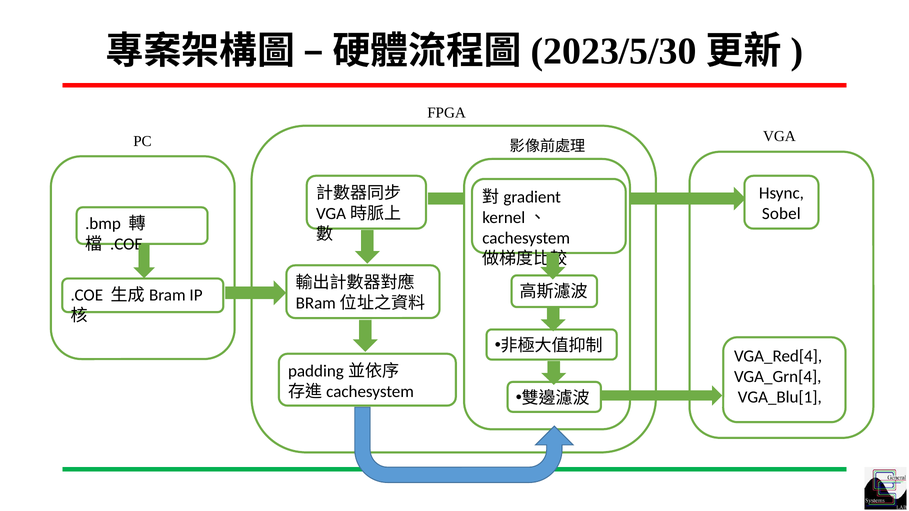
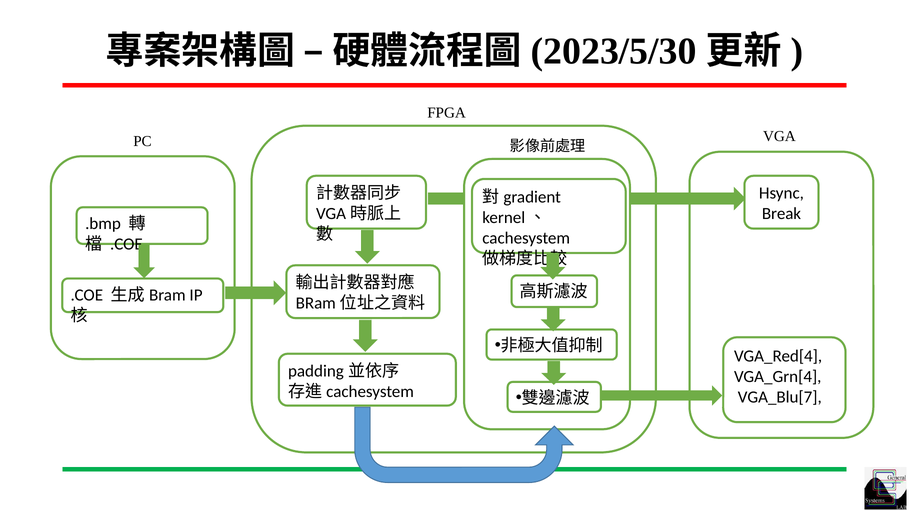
Sobel: Sobel -> Break (781, 214)
VGA_Blu[1: VGA_Blu[1 -> VGA_Blu[7 (780, 397)
